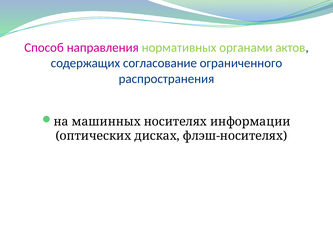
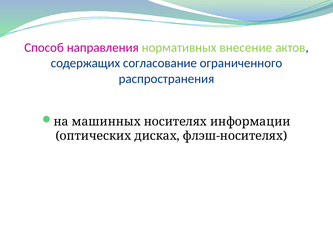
органами: органами -> внесение (246, 48)
